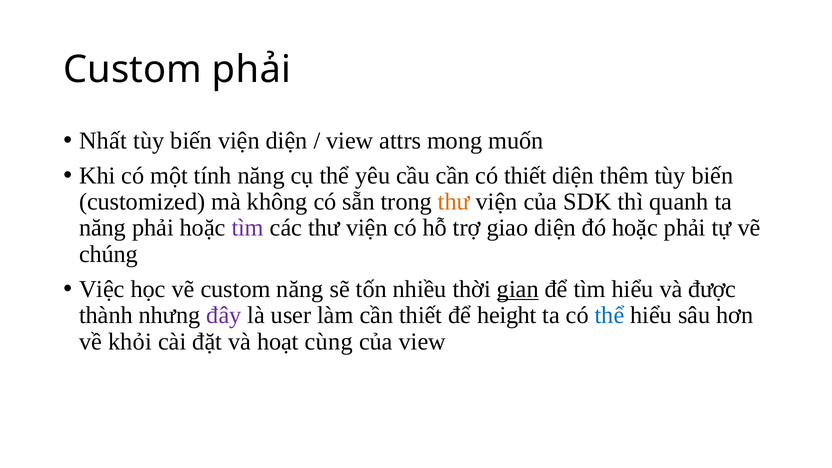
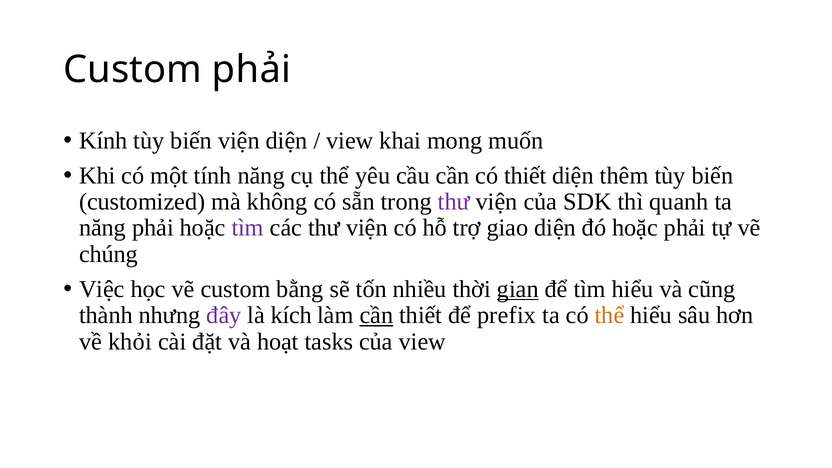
Nhất: Nhất -> Kính (103, 141)
attrs: attrs -> khai (400, 141)
thư colour: orange -> purple (454, 202)
custom năng: năng -> bằng (300, 289)
được: được -> cũng (712, 289)
user: user -> kích (291, 315)
cần underline: none -> present (376, 315)
height: height -> prefix (507, 315)
thể colour: blue -> orange (610, 315)
cùng: cùng -> tasks (329, 342)
